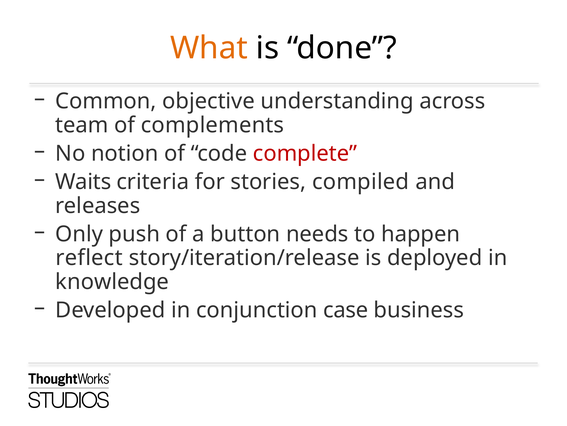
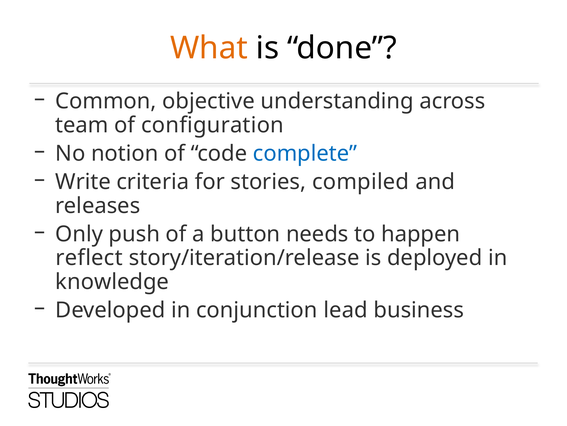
complements: complements -> configuration (213, 125)
complete colour: red -> blue (305, 153)
Waits: Waits -> Write (83, 182)
case: case -> lead (346, 310)
